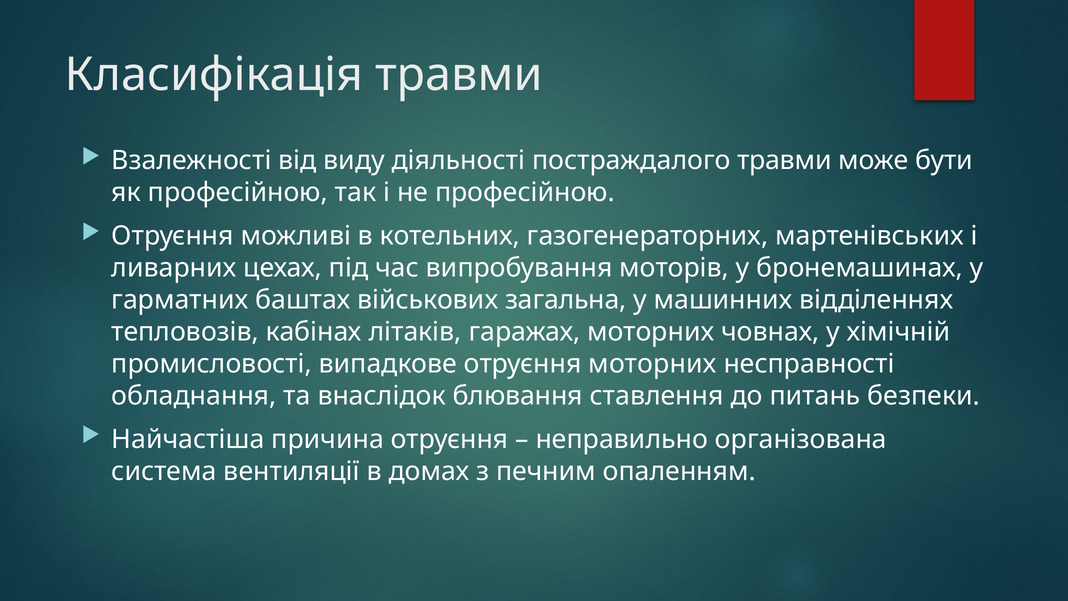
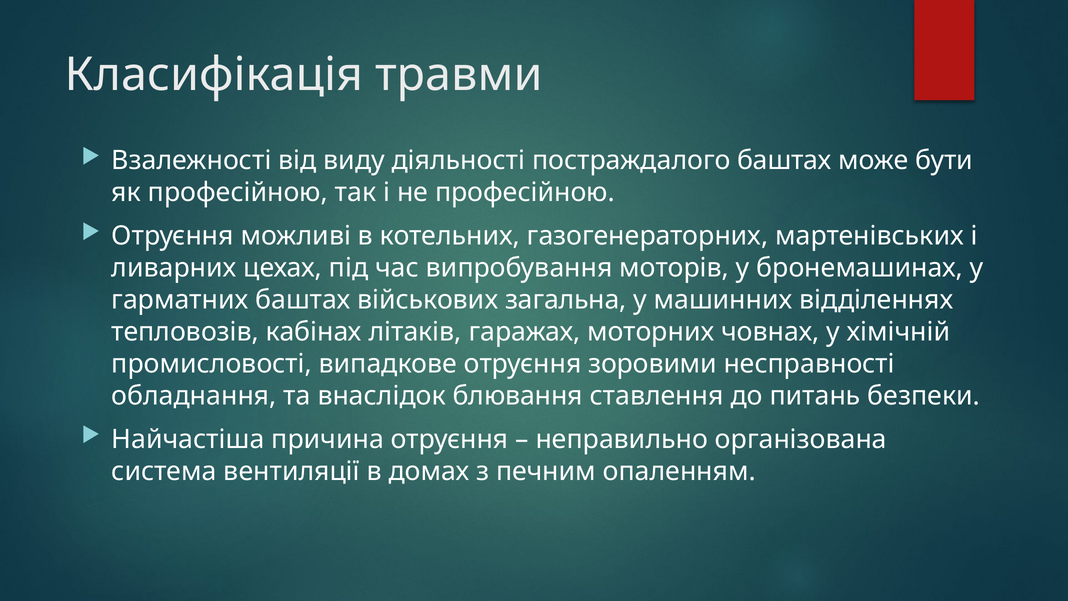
постраждалого травми: травми -> баштах (784, 160)
отруєння моторних: моторних -> зоровими (653, 364)
